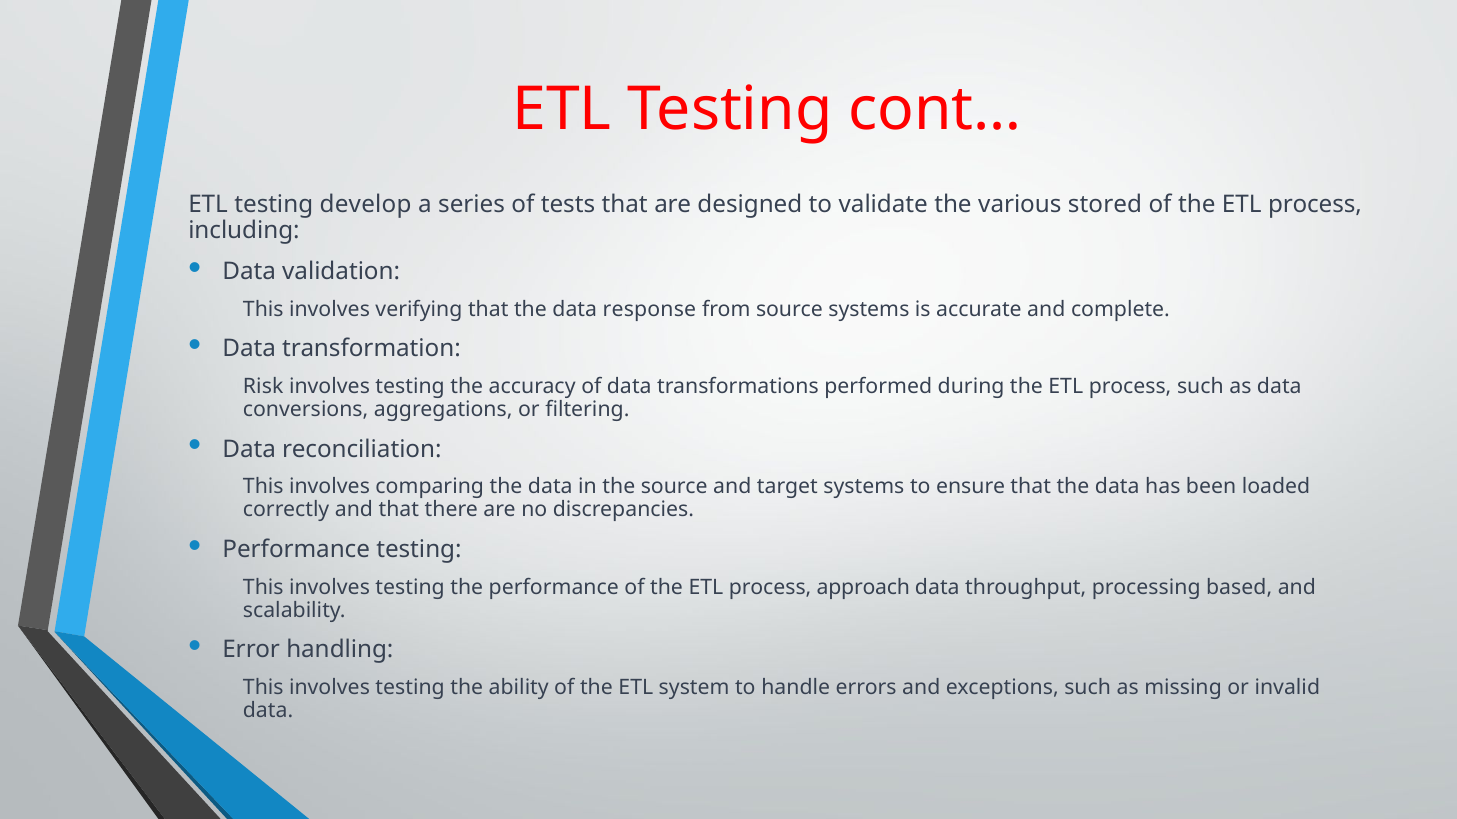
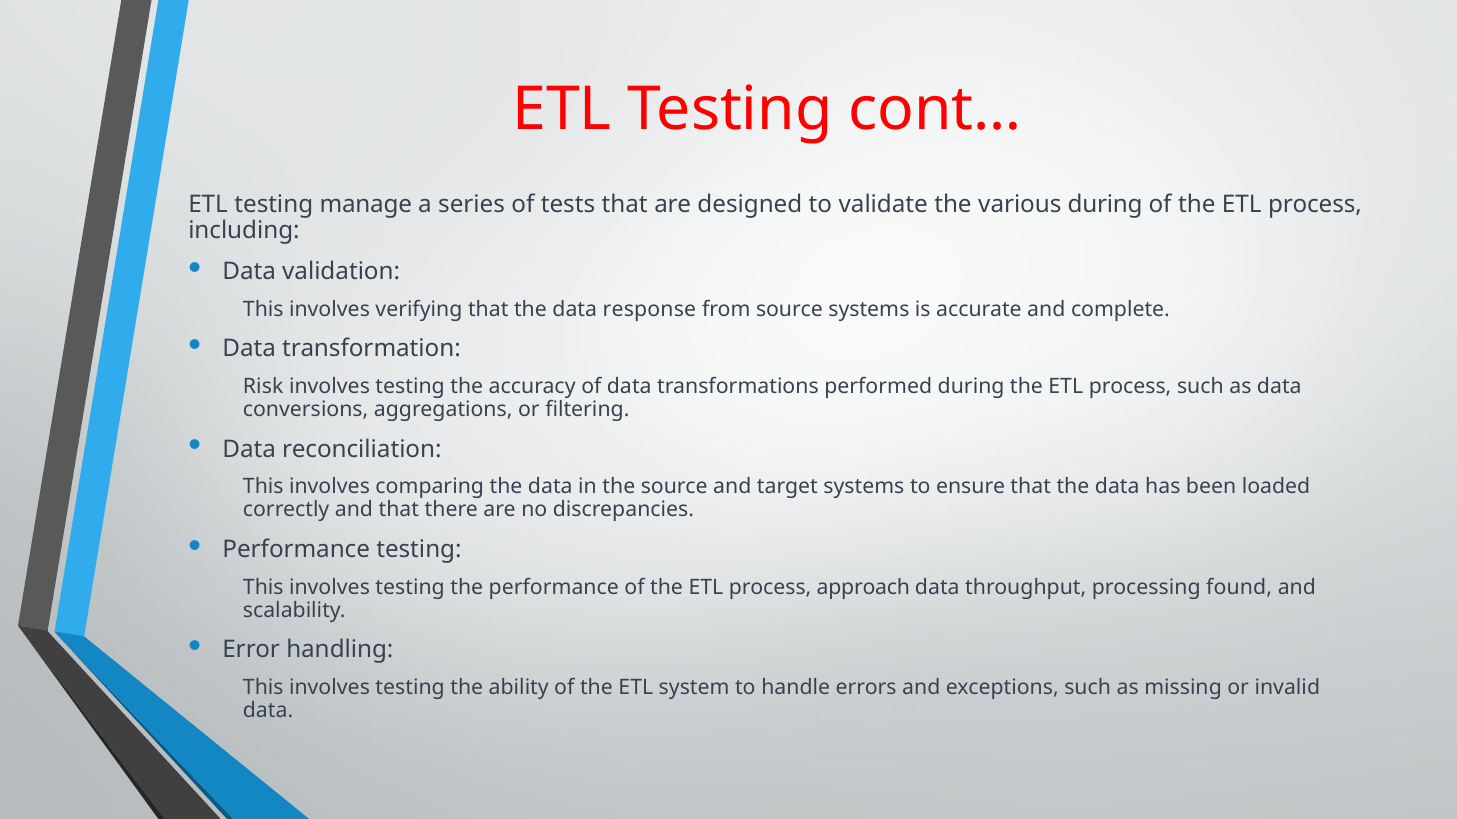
develop: develop -> manage (366, 204)
various stored: stored -> during (1105, 204)
based: based -> found (1239, 588)
